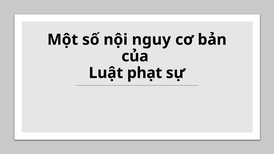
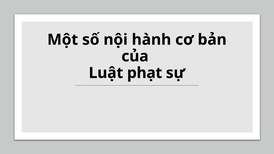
nguy: nguy -> hành (151, 40)
